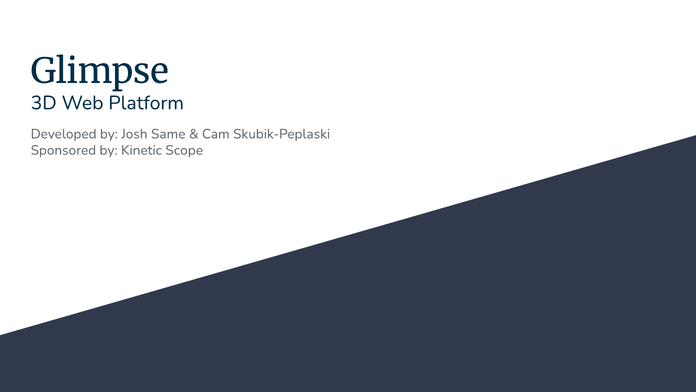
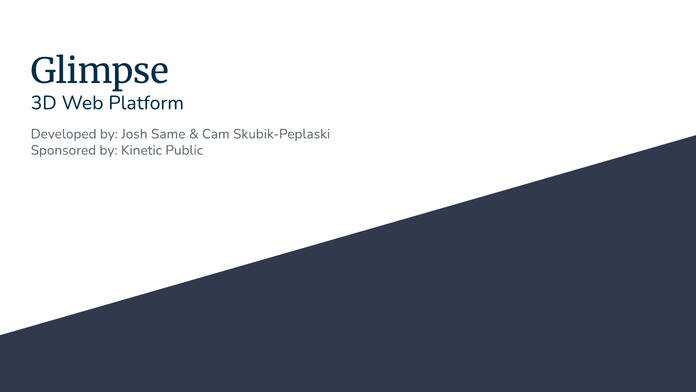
Scope: Scope -> Public (184, 150)
